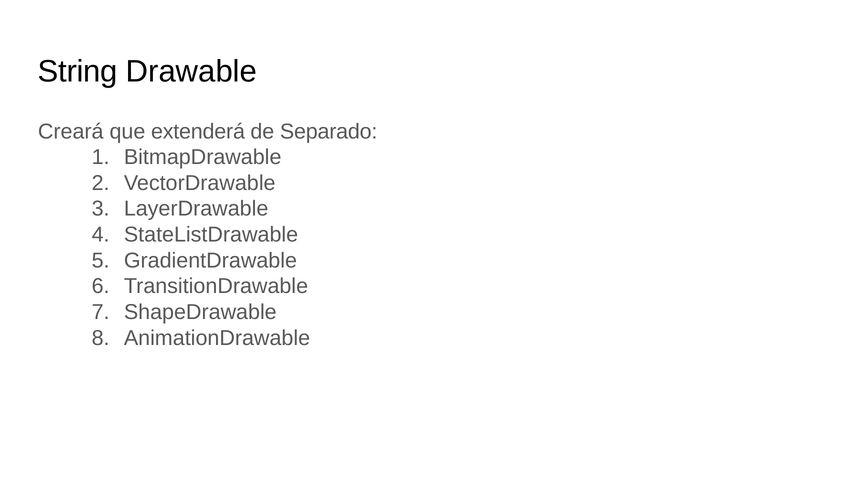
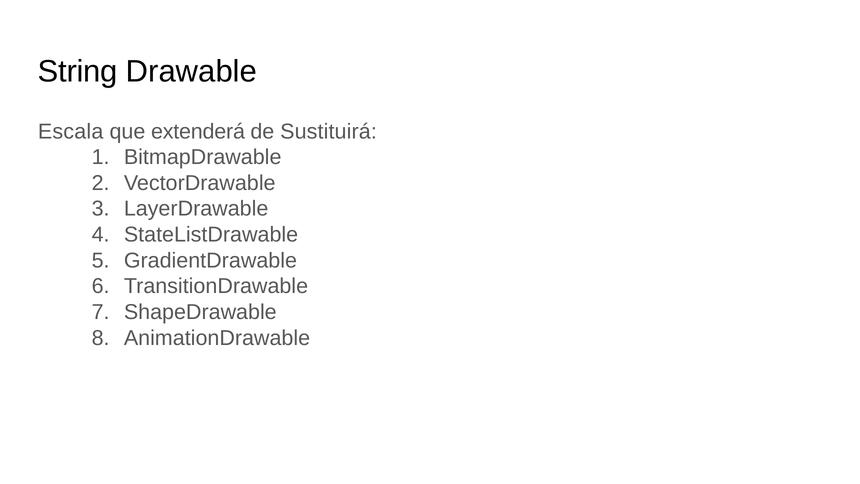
Creará: Creará -> Escala (71, 131)
Separado: Separado -> Sustituirá (329, 131)
